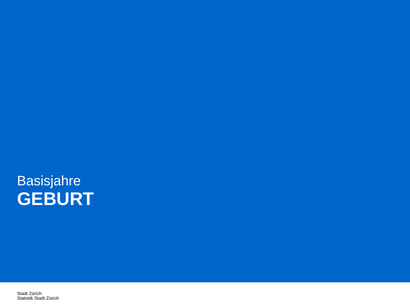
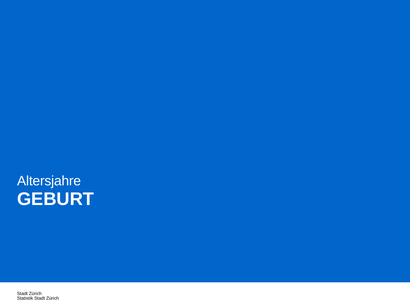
Basisjahre: Basisjahre -> Altersjahre (49, 181)
